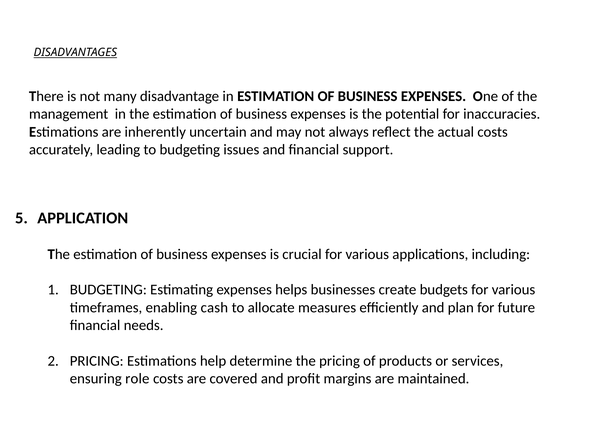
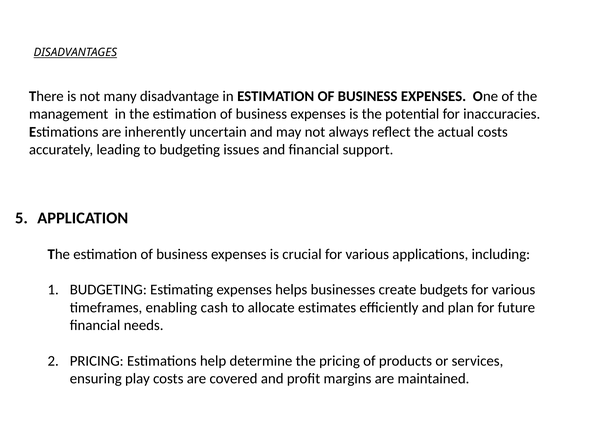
measures: measures -> estimates (327, 307)
role: role -> play (137, 379)
